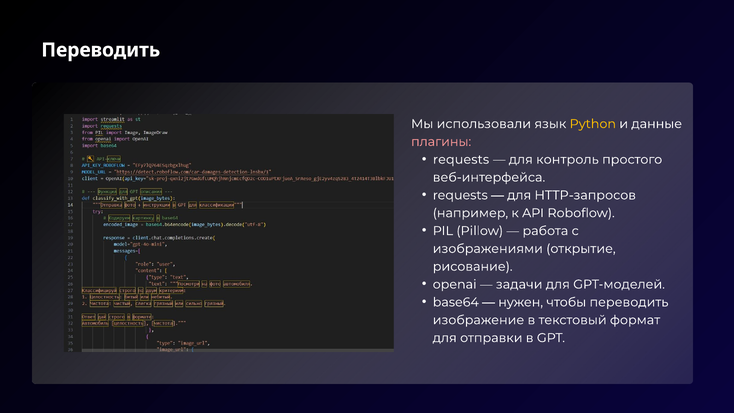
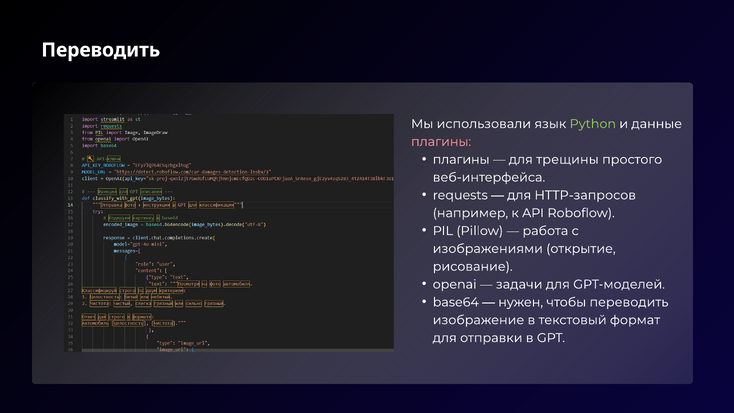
Python colour: yellow -> light green (593, 124)
requests: requests -> плагины (461, 159)
контроль: контроль -> трещины (567, 159)
